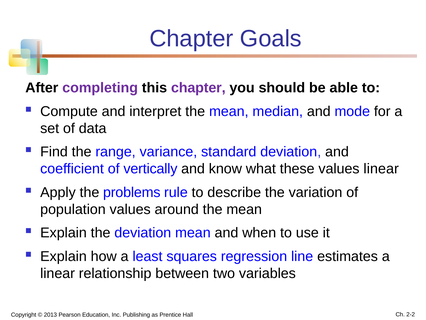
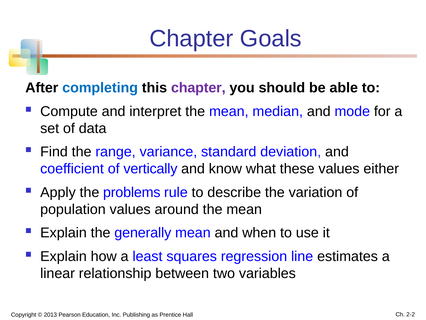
completing colour: purple -> blue (100, 88)
values linear: linear -> either (381, 169)
the deviation: deviation -> generally (143, 233)
